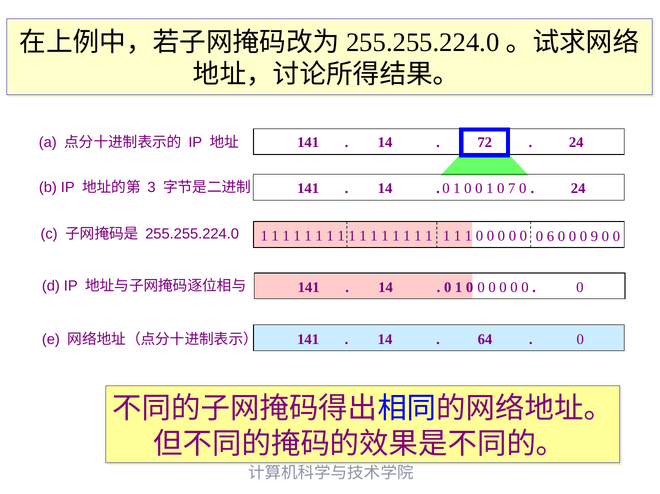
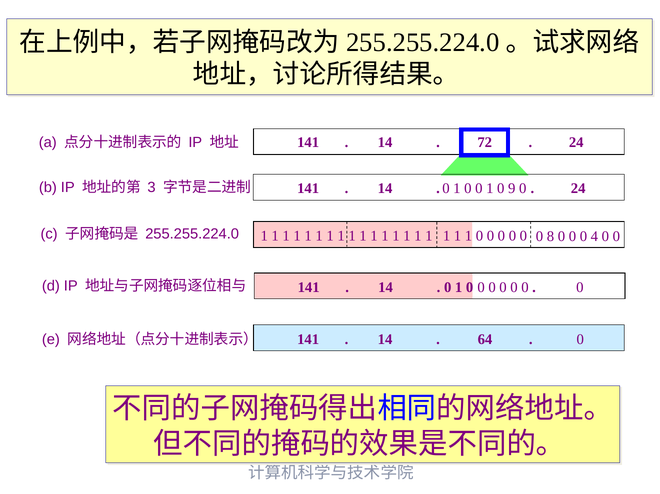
7: 7 -> 9 (512, 188)
6: 6 -> 8 (550, 236)
9: 9 -> 4 (594, 236)
